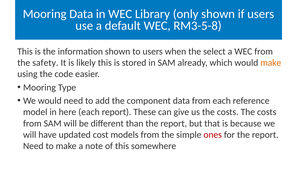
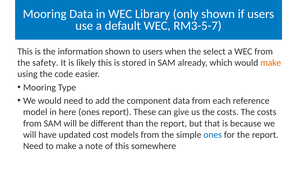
RM3-5-8: RM3-5-8 -> RM3-5-7 (198, 26)
here each: each -> ones (89, 112)
ones colour: red -> blue (213, 135)
